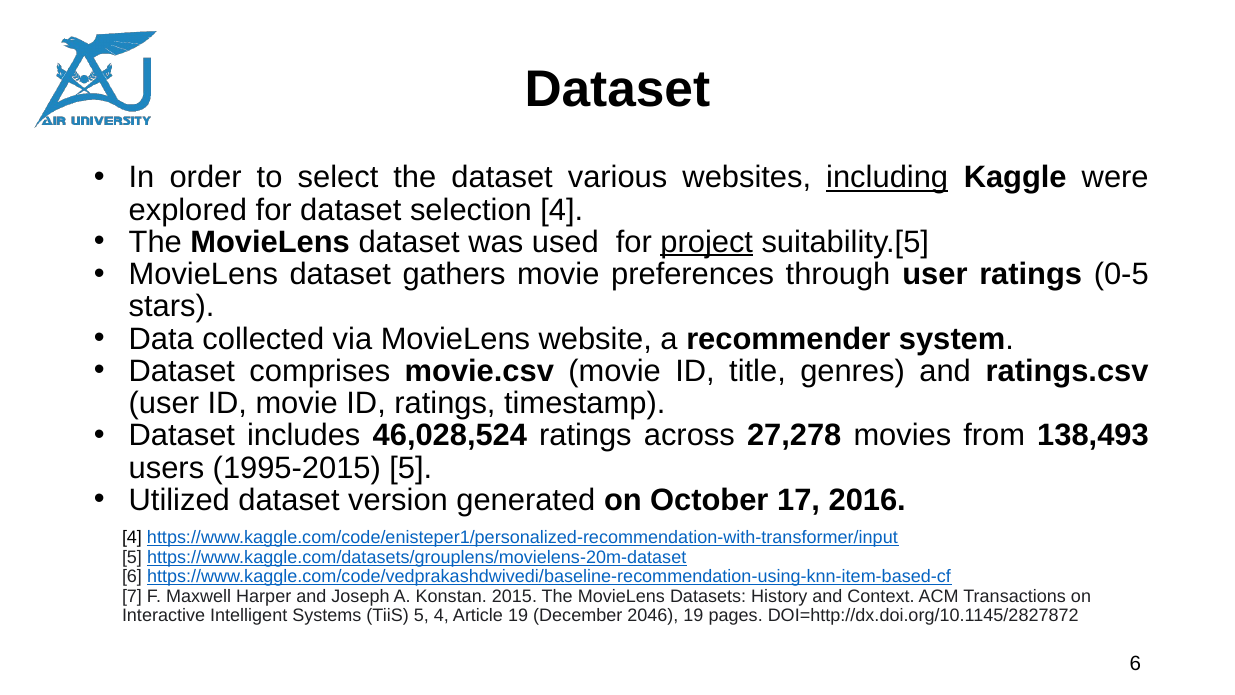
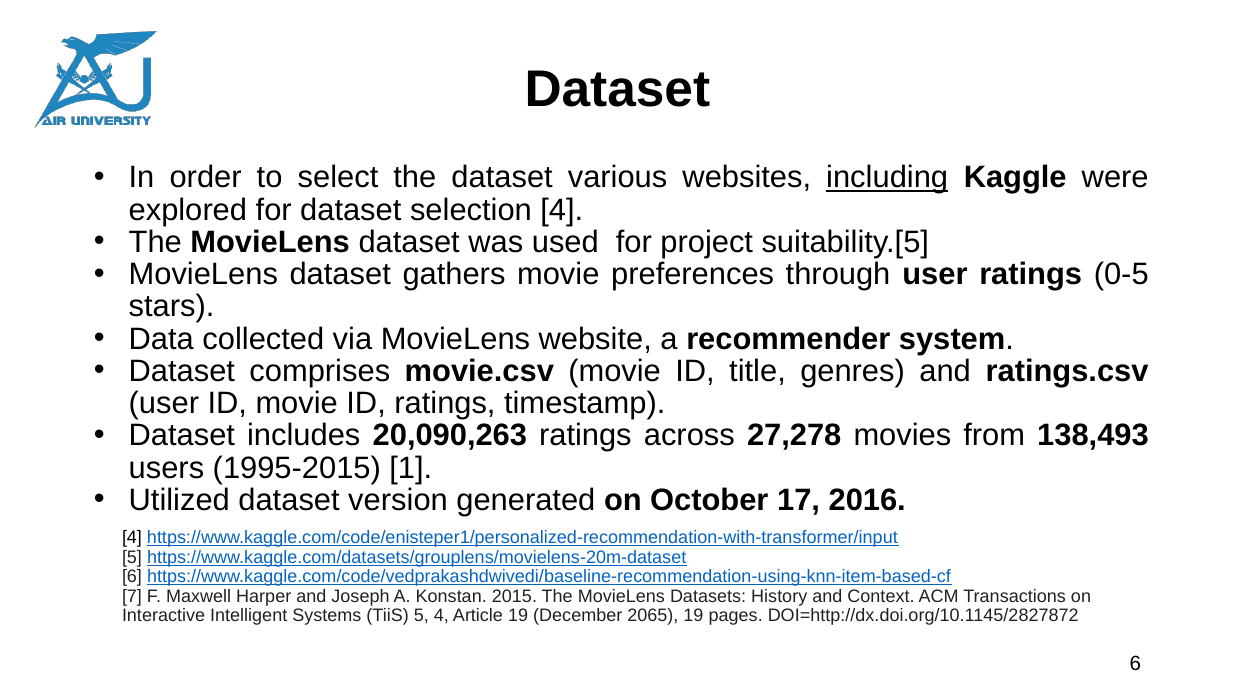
project underline: present -> none (707, 242)
46,028,524: 46,028,524 -> 20,090,263 (450, 435)
1995-2015 5: 5 -> 1 (411, 468)
2046: 2046 -> 2065 (653, 616)
